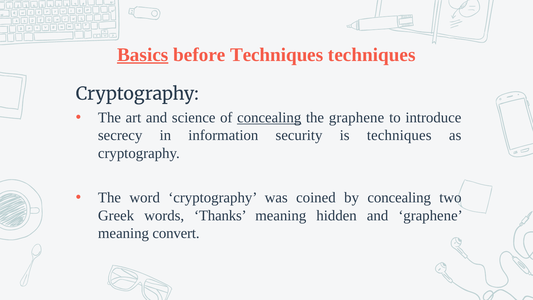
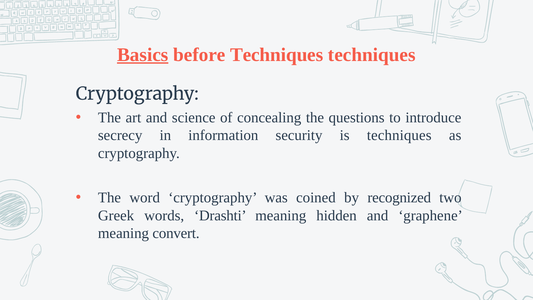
concealing underline: present -> none (269, 118)
the graphene: graphene -> questions (357, 118)
by concealing: concealing -> recognized (399, 198)
Thanks: Thanks -> Drashti (220, 215)
